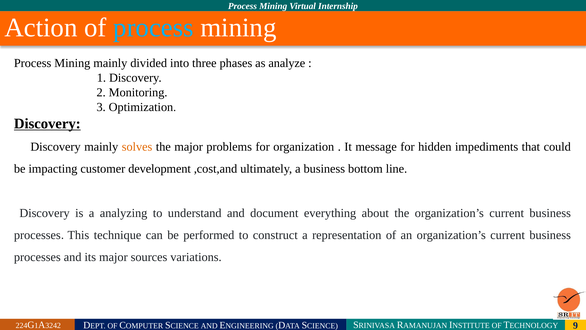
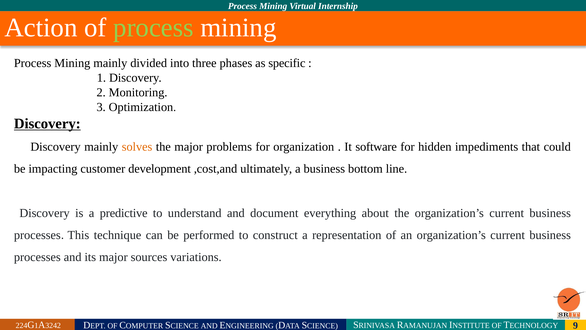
process colour: light blue -> light green (153, 28)
analyze: analyze -> specific (287, 63)
message: message -> software (376, 147)
analyzing: analyzing -> predictive (124, 213)
